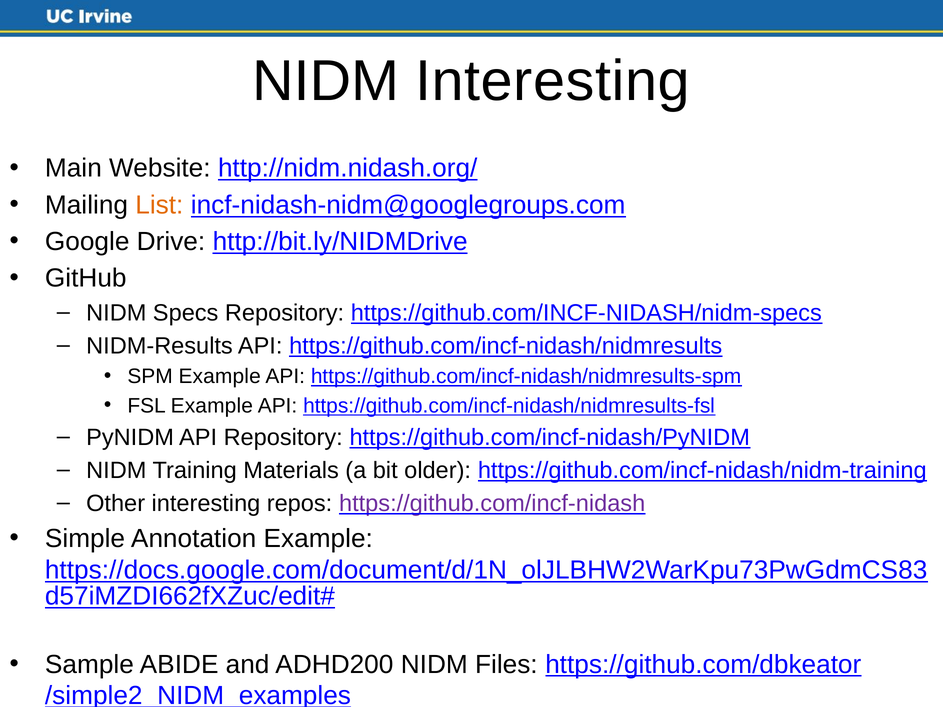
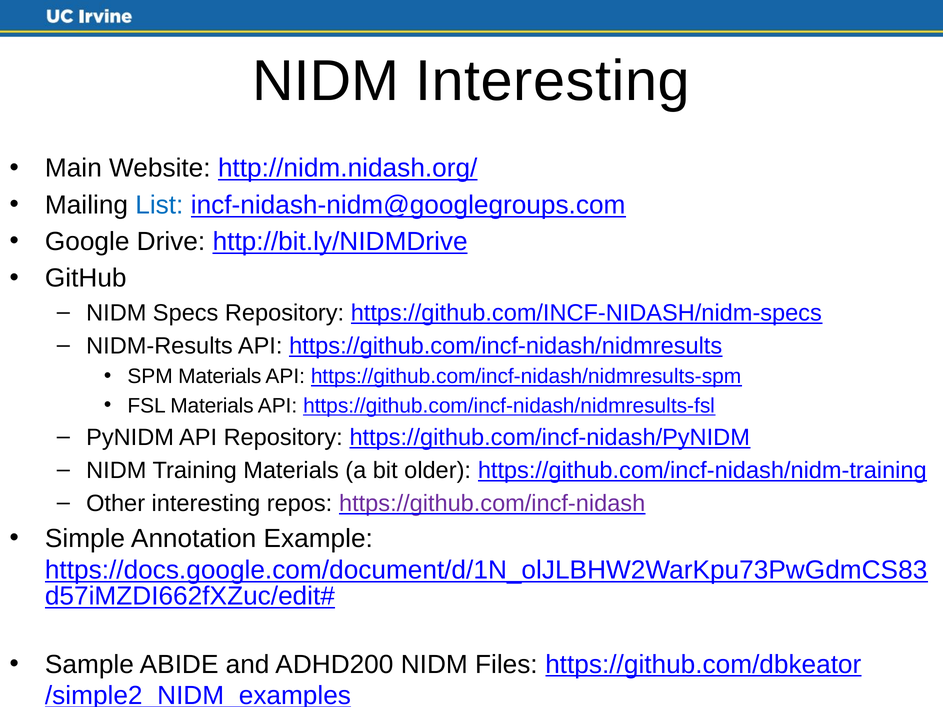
List colour: orange -> blue (159, 205)
SPM Example: Example -> Materials (220, 377)
FSL Example: Example -> Materials (212, 406)
